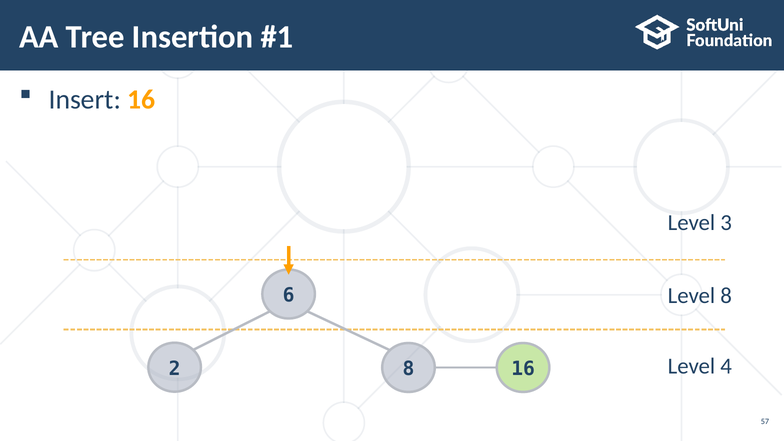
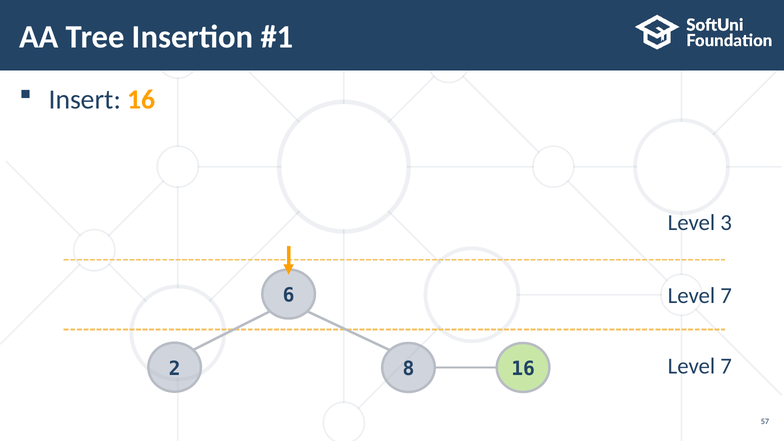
8: 8 -> 7 (726, 296)
4: 4 -> 7 (726, 366)
